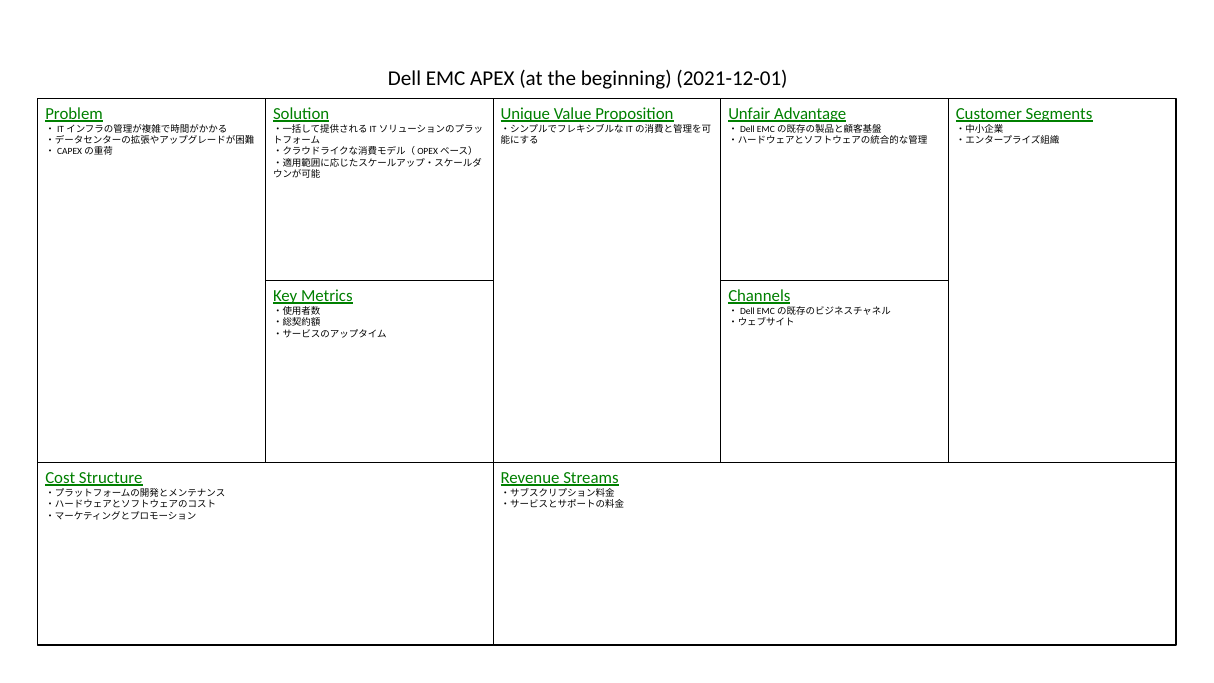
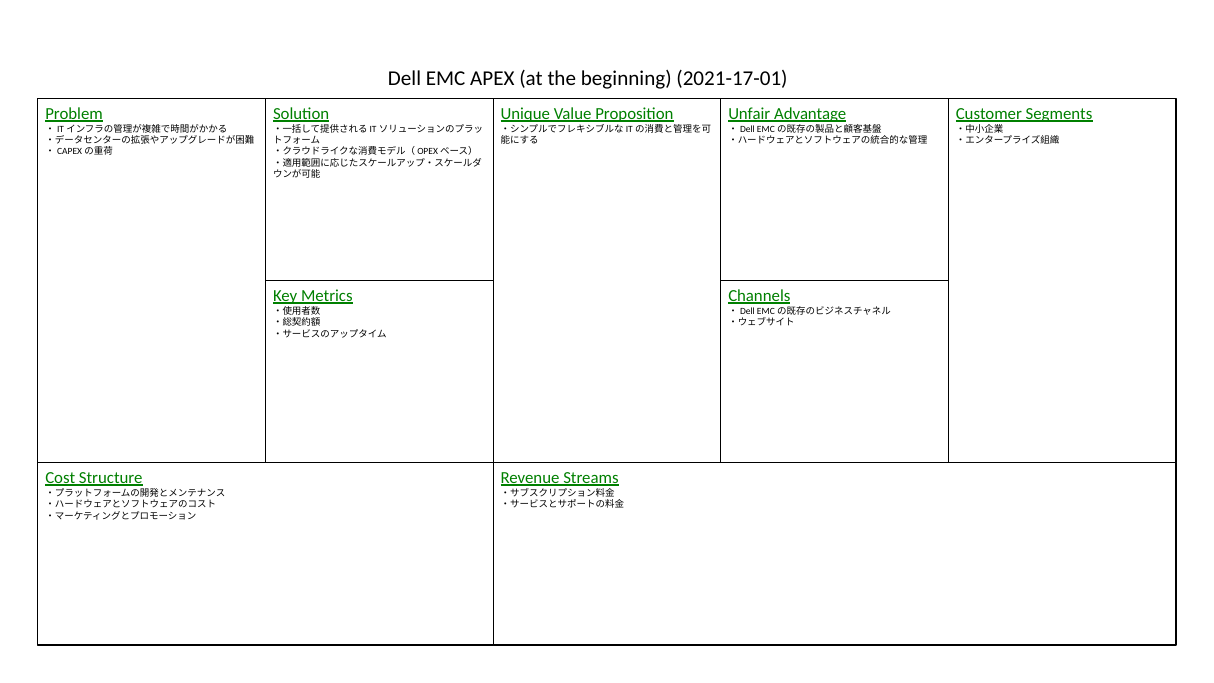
2021-12-01: 2021-12-01 -> 2021-17-01 (732, 79)
